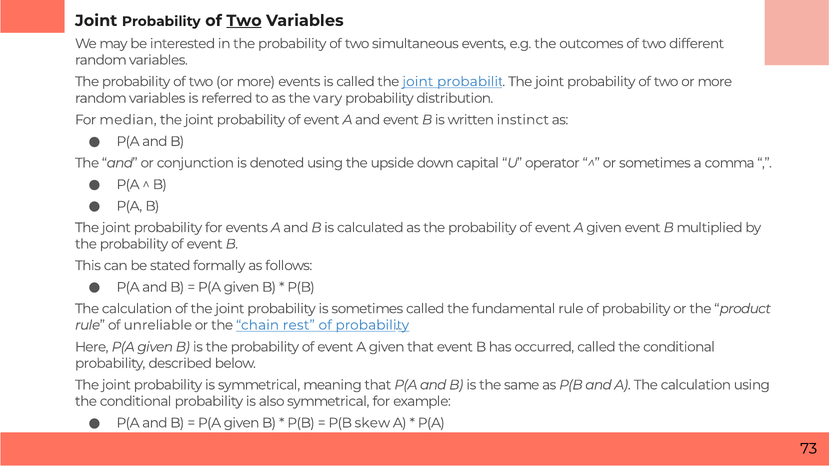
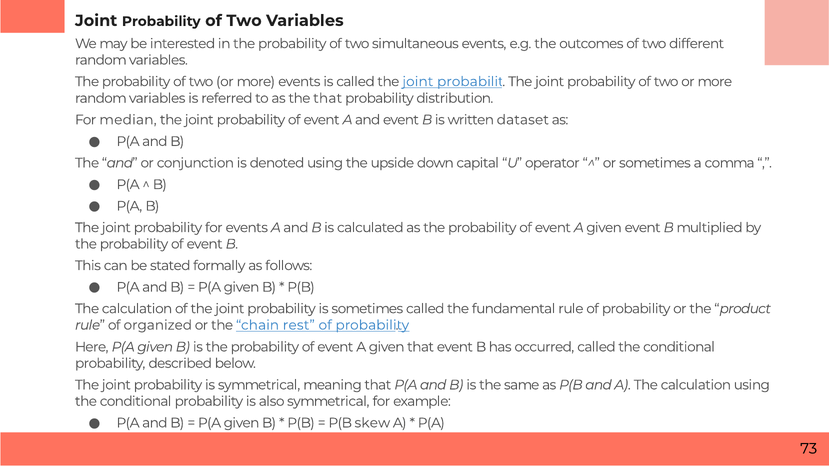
Two underline: present -> none (244, 21)
the vary: vary -> that (328, 98)
instinct: instinct -> dataset (523, 120)
unreliable: unreliable -> organized (158, 325)
